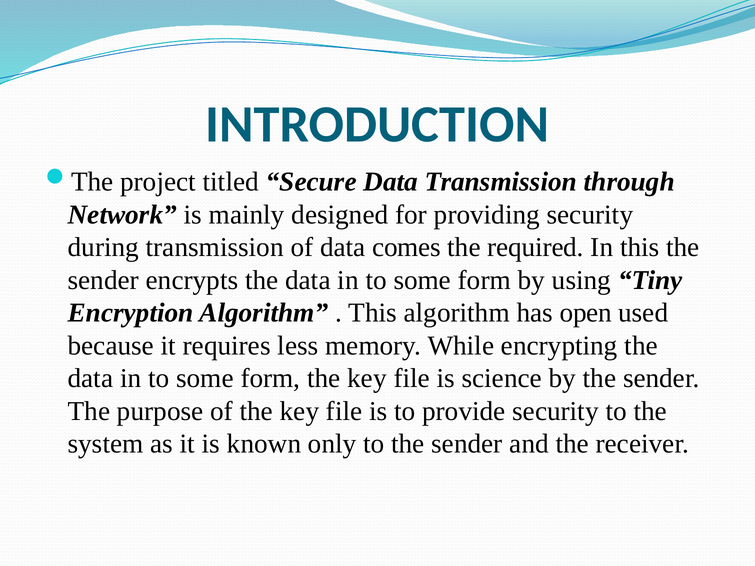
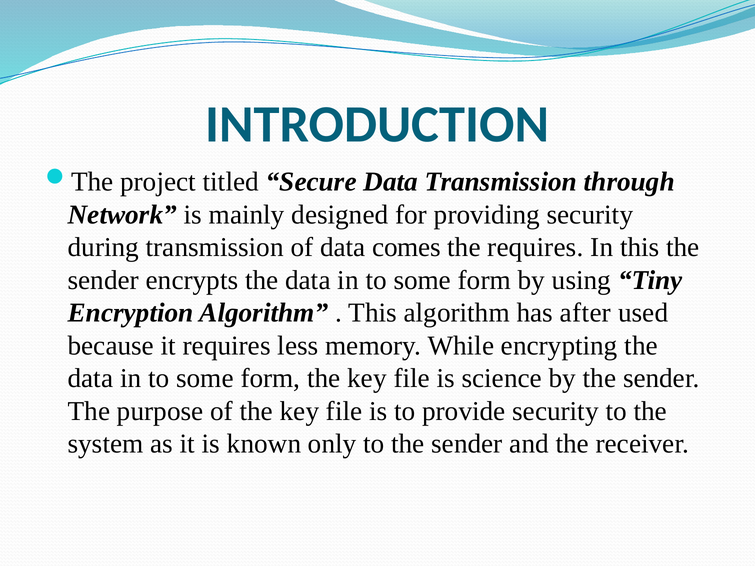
the required: required -> requires (535, 247)
open: open -> after (585, 313)
